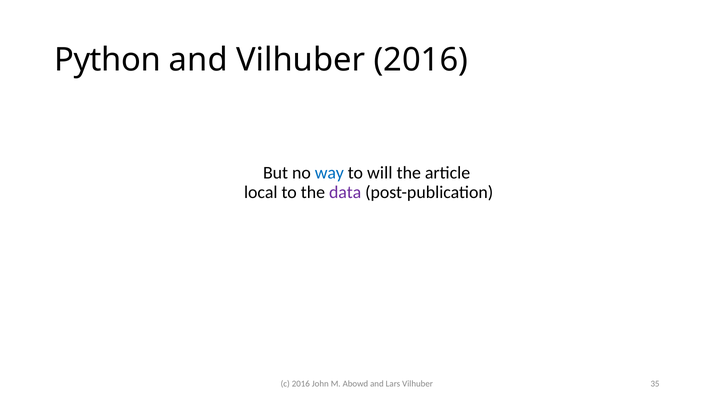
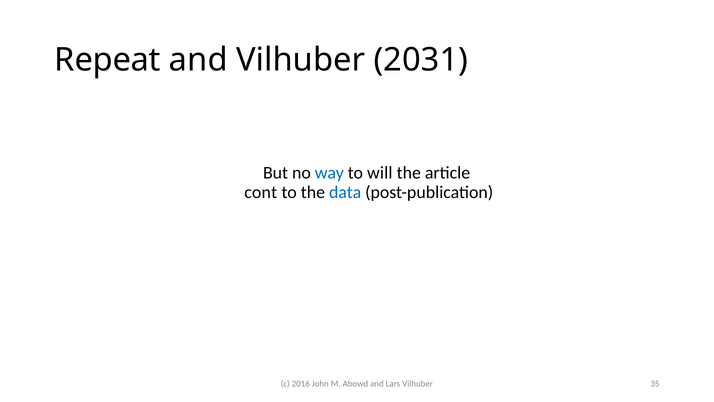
Python: Python -> Repeat (108, 60)
Vilhuber 2016: 2016 -> 2031 (421, 60)
local: local -> cont (261, 192)
data colour: purple -> blue (345, 192)
